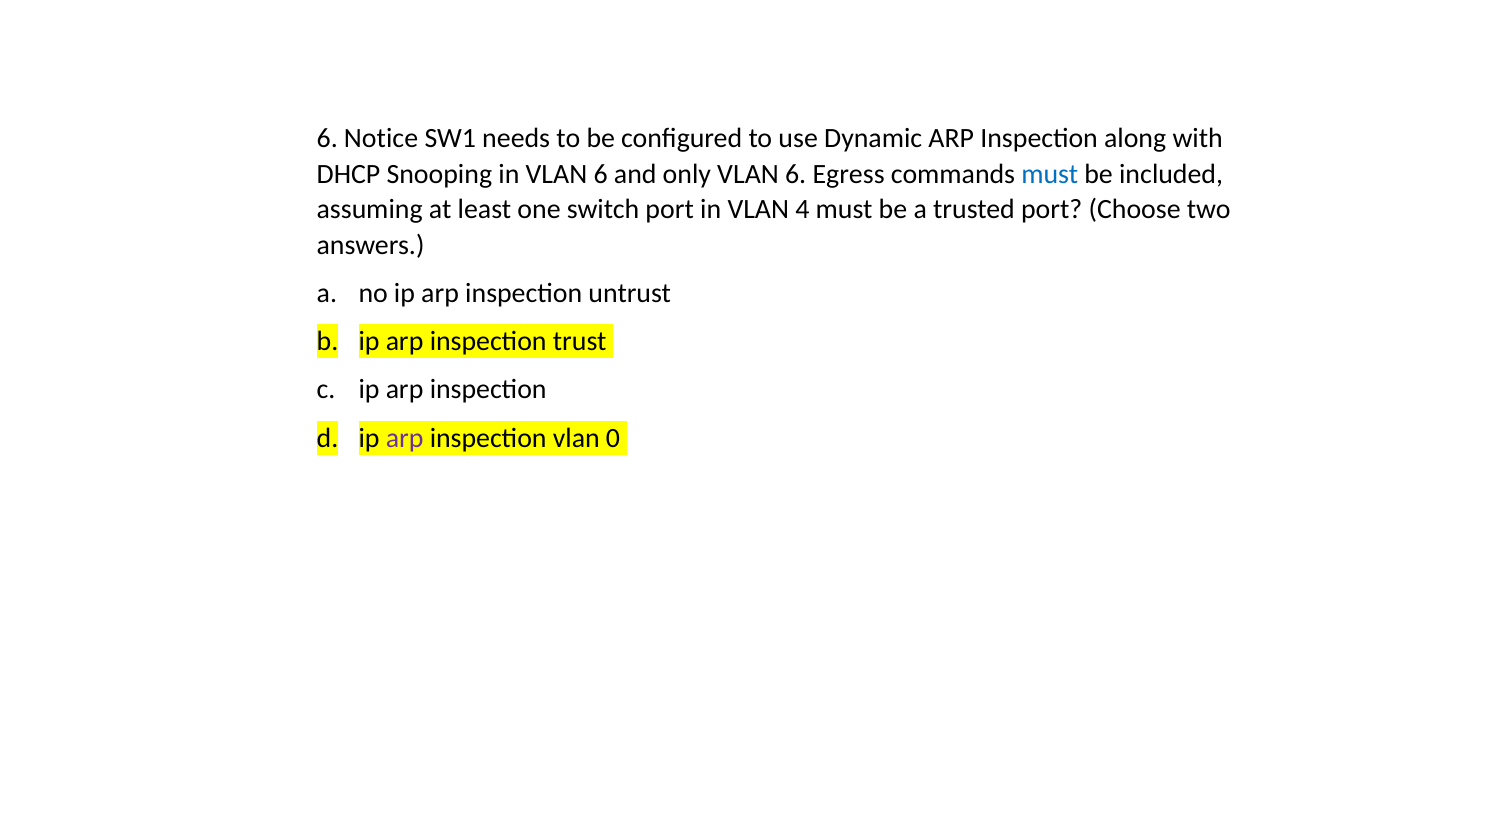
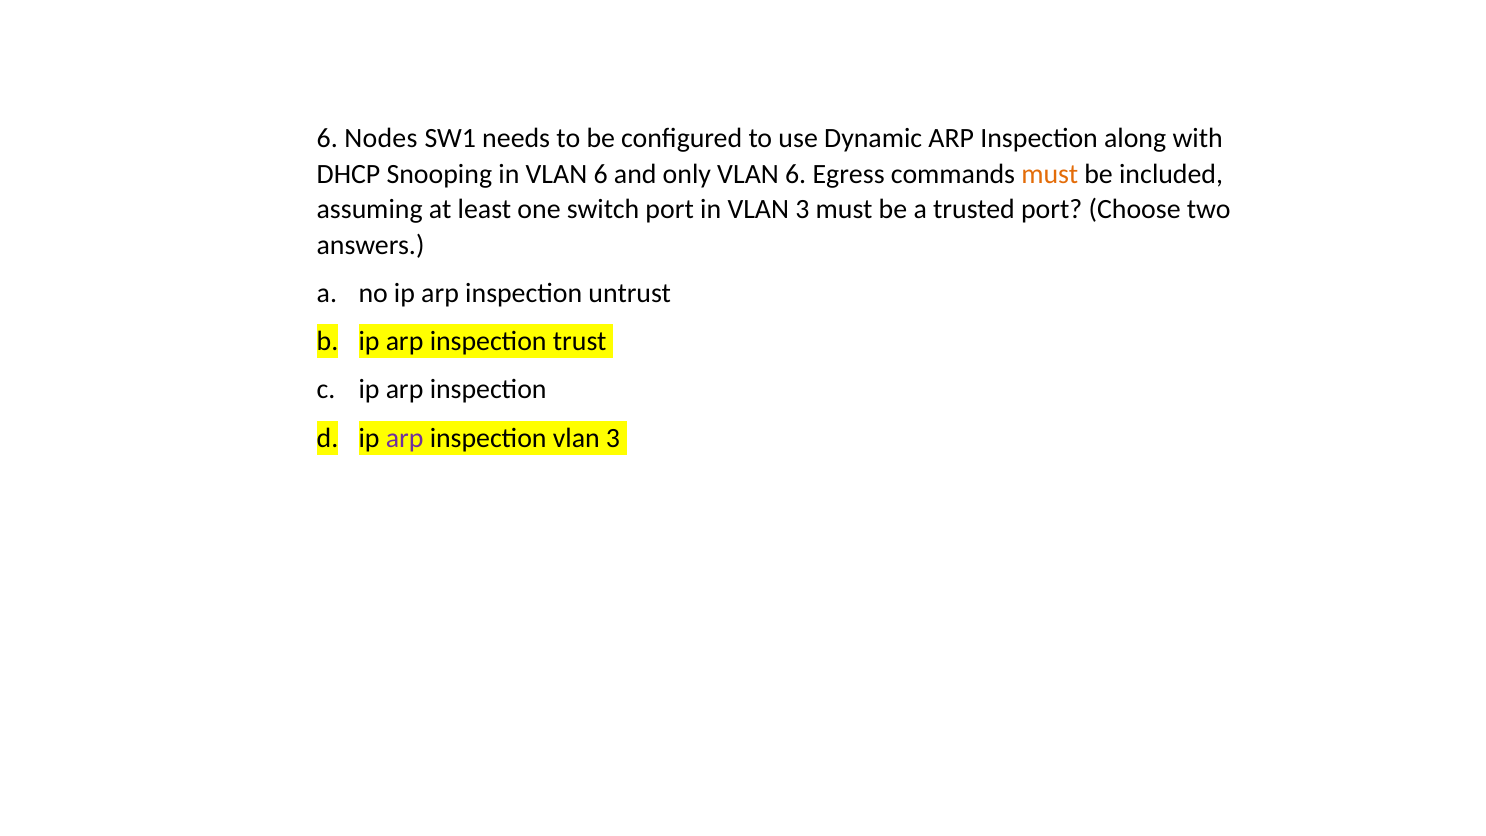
Notice: Notice -> Nodes (381, 138)
must colour: blue -> orange (1050, 174)
in VLAN 4: 4 -> 3 (802, 210)
inspection vlan 0: 0 -> 3 (613, 438)
